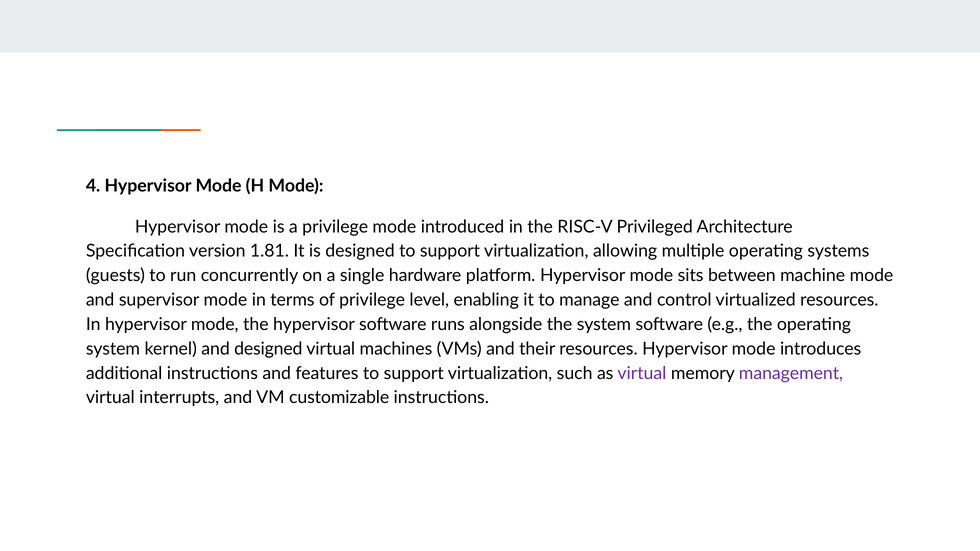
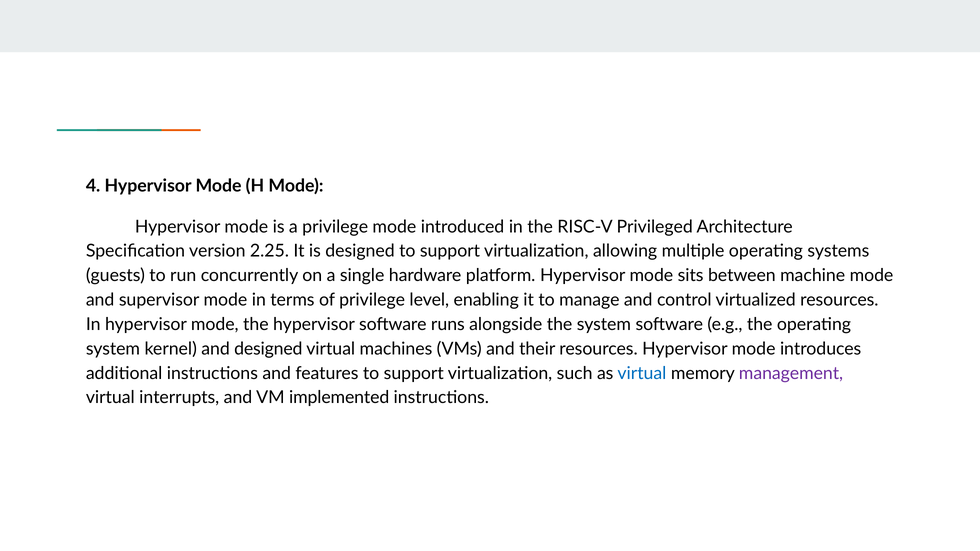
1.81: 1.81 -> 2.25 (269, 251)
virtual colour: purple -> blue (642, 373)
customizable: customizable -> implemented (339, 398)
